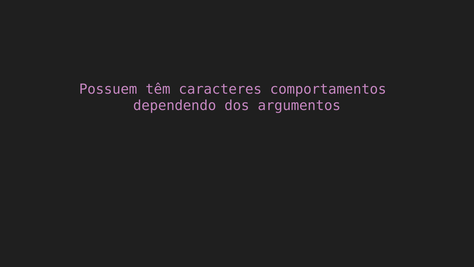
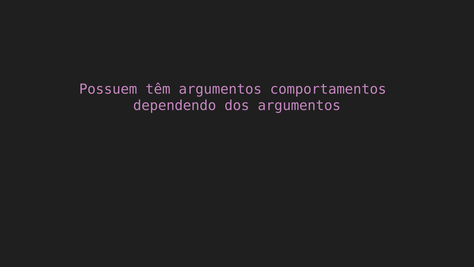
têm caracteres: caracteres -> argumentos (220, 89)
